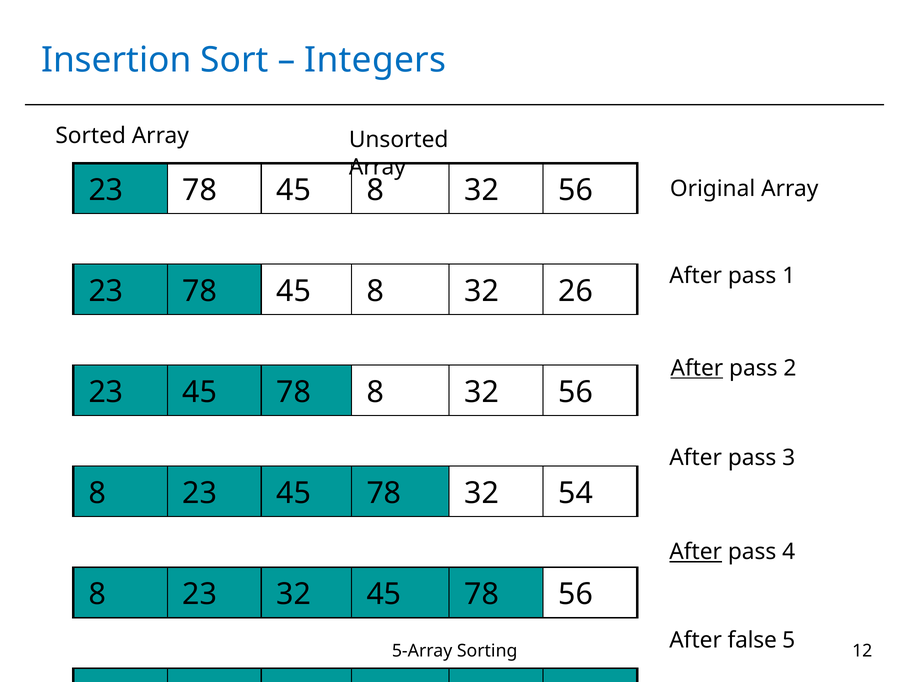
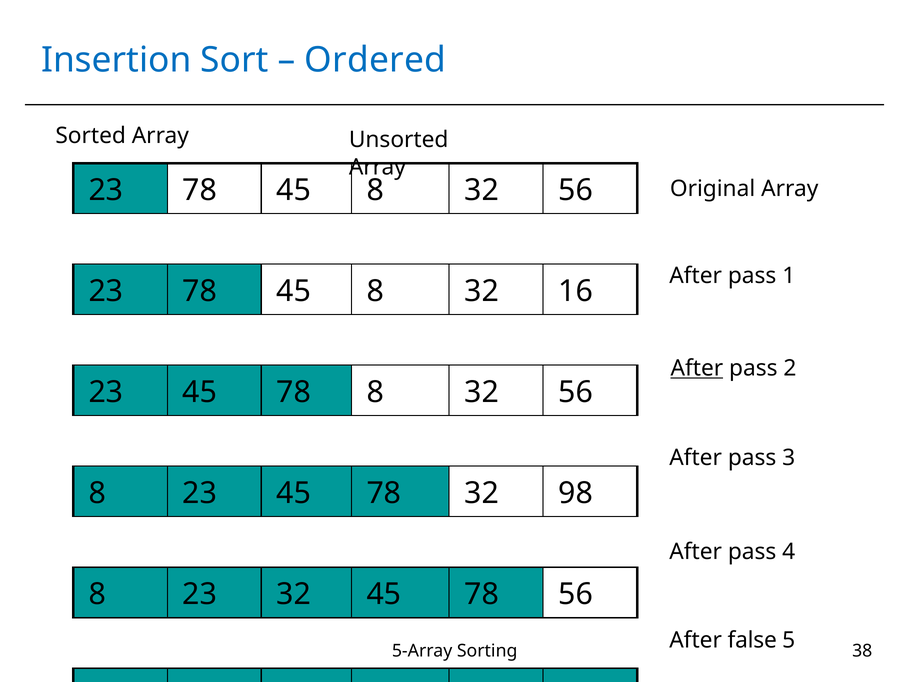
Integers: Integers -> Ordered (375, 60)
26: 26 -> 16 (576, 291)
54: 54 -> 98 (576, 493)
After underline: present -> none (696, 552)
12: 12 -> 38 (862, 651)
